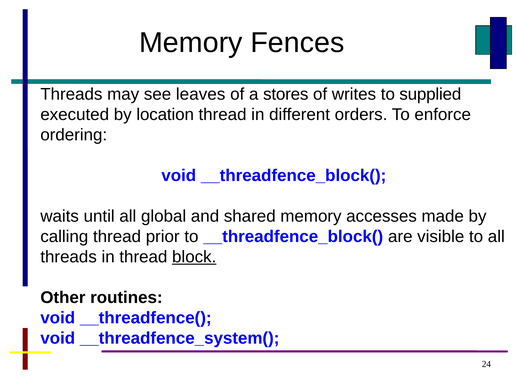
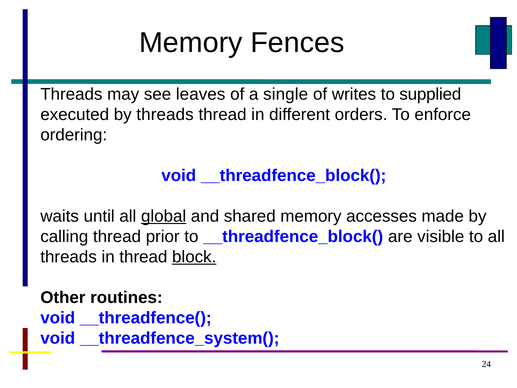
stores: stores -> single (286, 94)
by location: location -> threads (165, 114)
global underline: none -> present (164, 216)
